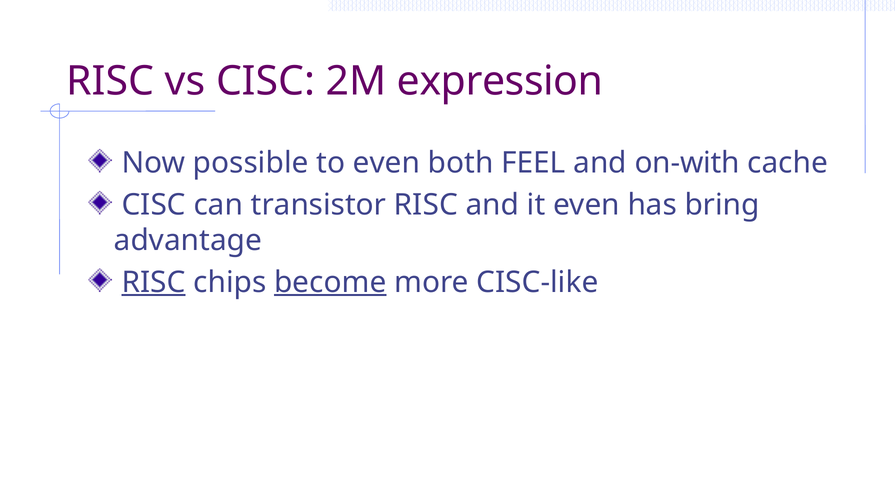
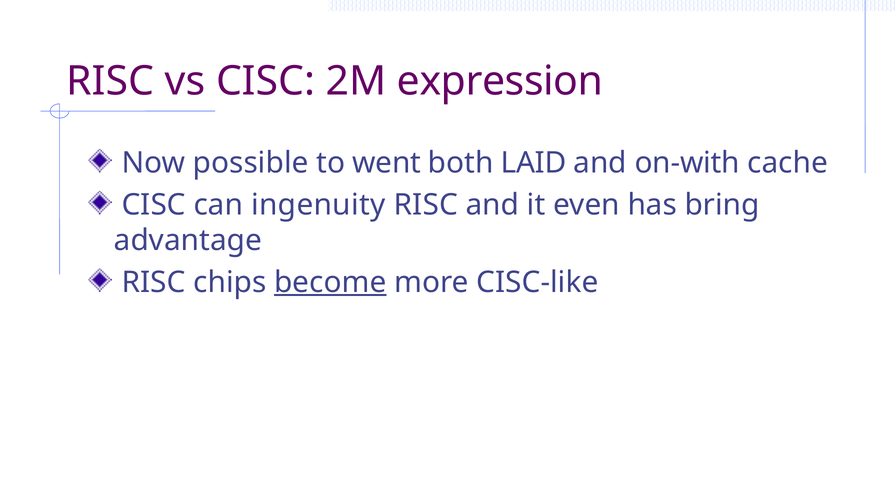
to even: even -> went (387, 163)
FEEL: FEEL -> LAID (534, 163)
transistor: transistor -> ingenuity (318, 205)
RISC underline: present -> none (154, 283)
